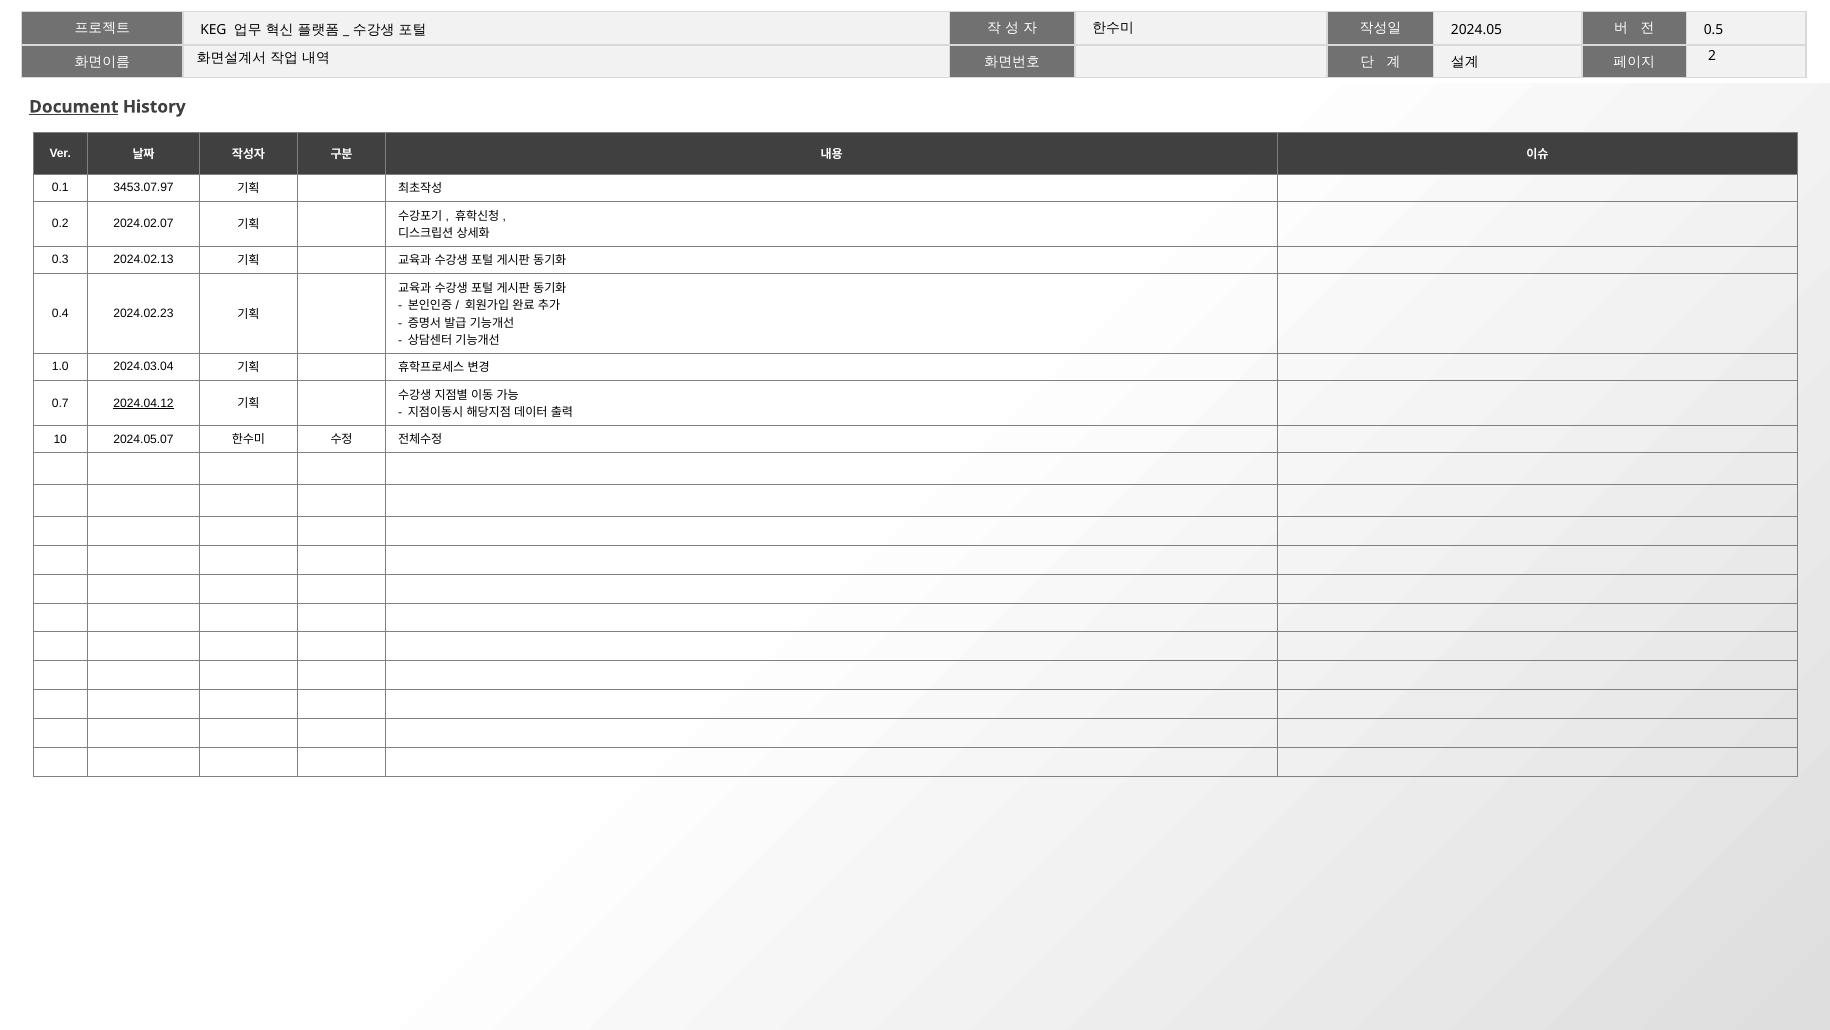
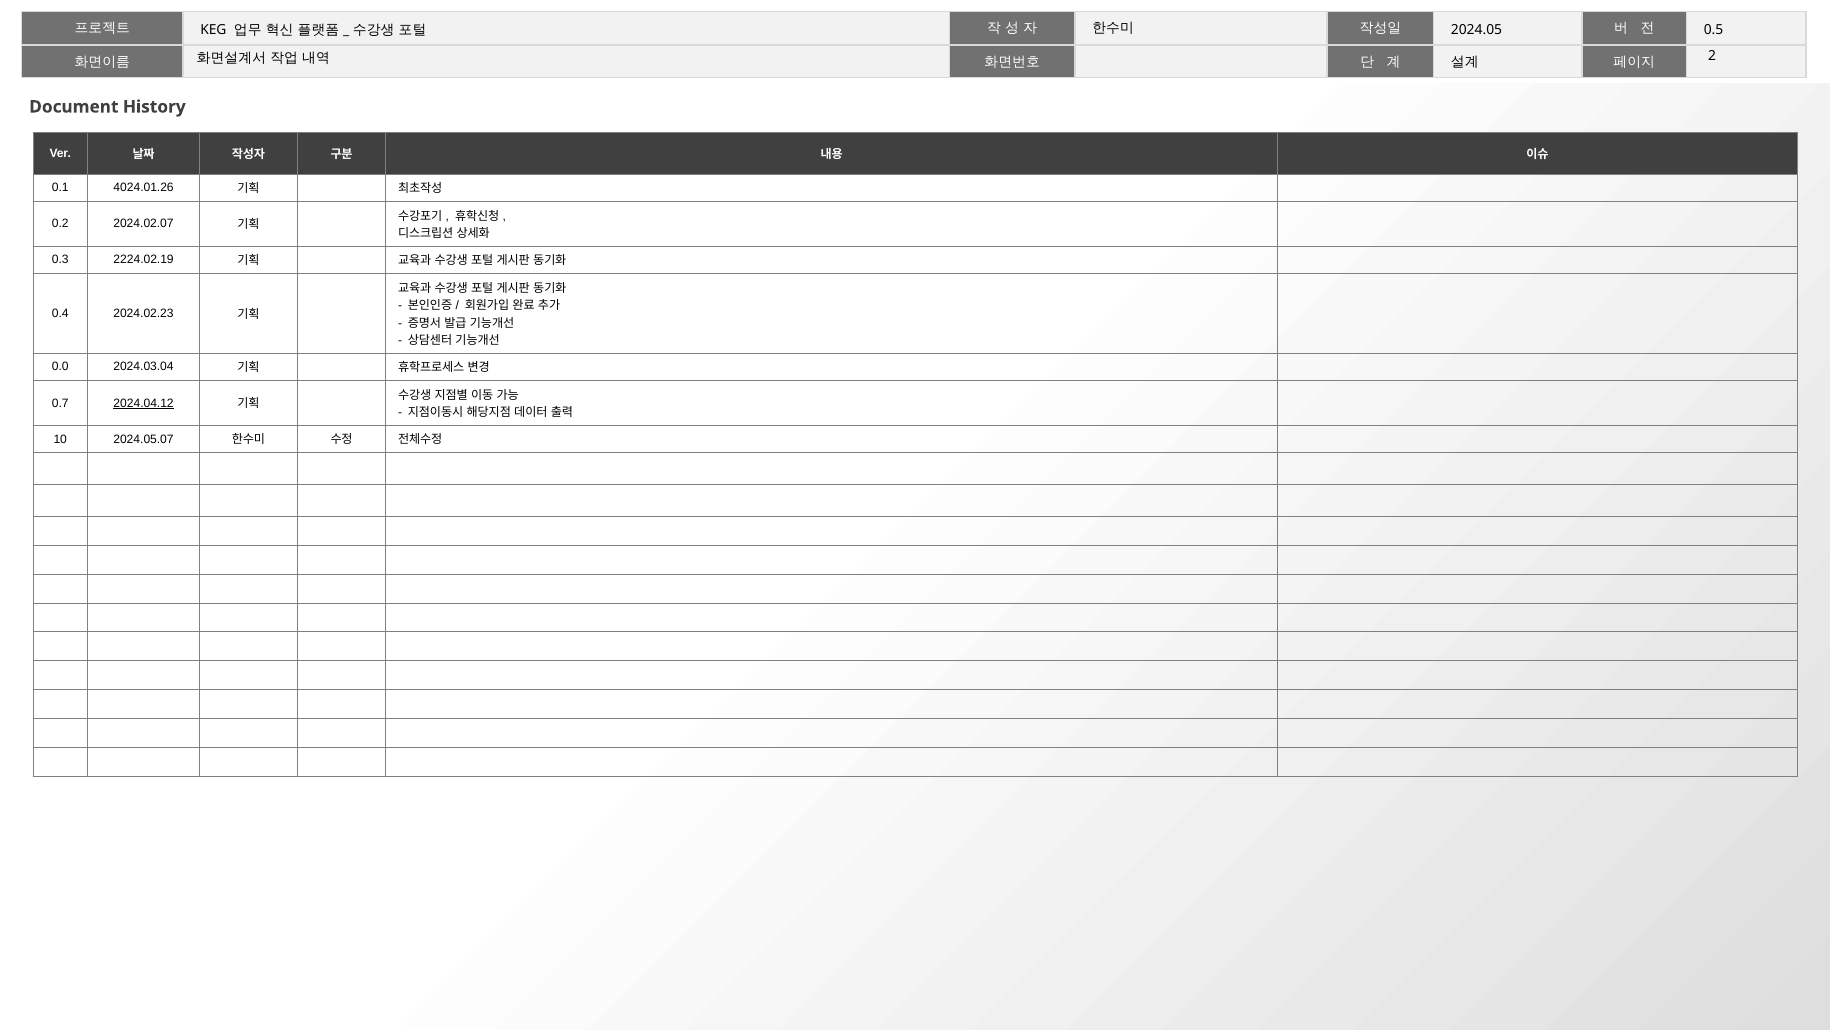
Document underline: present -> none (74, 107)
3453.07.97: 3453.07.97 -> 4024.01.26 (144, 188)
2024.02.13: 2024.02.13 -> 2224.02.19 (144, 260)
1.0: 1.0 -> 0.0 (60, 367)
